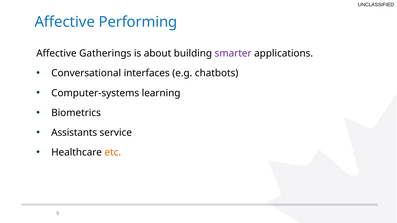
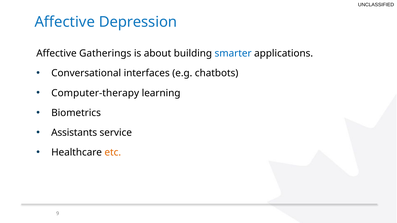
Performing: Performing -> Depression (138, 22)
smarter colour: purple -> blue (233, 53)
Computer-systems: Computer-systems -> Computer-therapy (95, 93)
